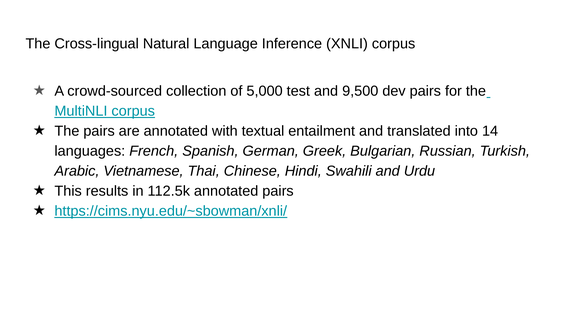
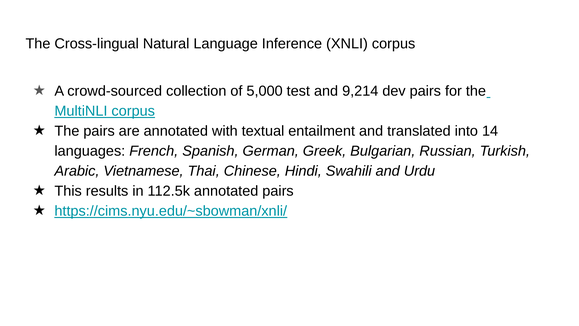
9,500: 9,500 -> 9,214 (360, 91)
